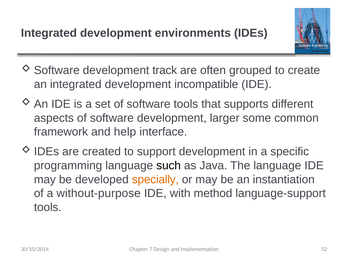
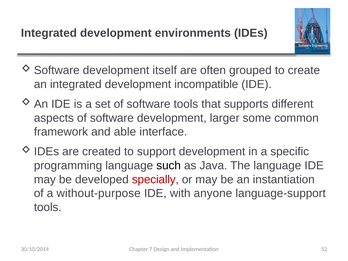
track: track -> itself (165, 70)
help: help -> able (125, 132)
specially colour: orange -> red (155, 179)
method: method -> anyone (213, 193)
